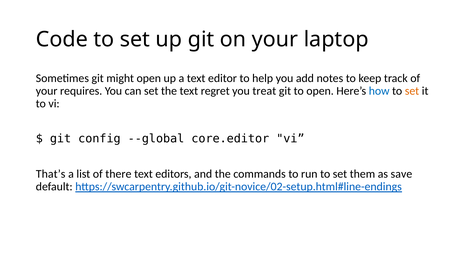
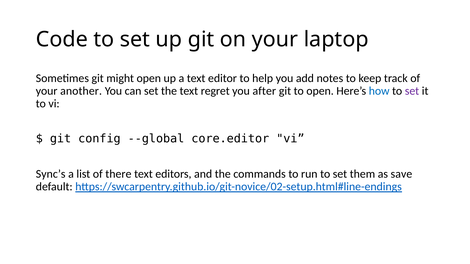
requires: requires -> another (81, 91)
treat: treat -> after (264, 91)
set colour: orange -> purple (412, 91)
That’s: That’s -> Sync’s (51, 174)
